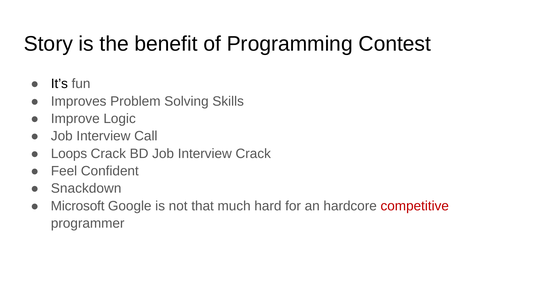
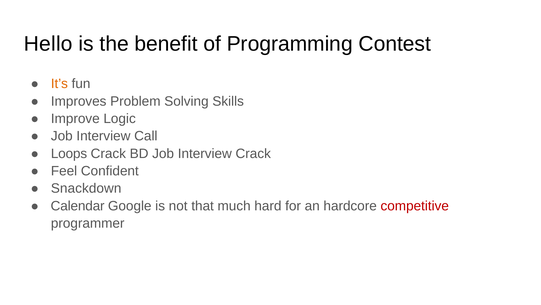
Story: Story -> Hello (48, 44)
It’s colour: black -> orange (59, 84)
Microsoft: Microsoft -> Calendar (78, 205)
